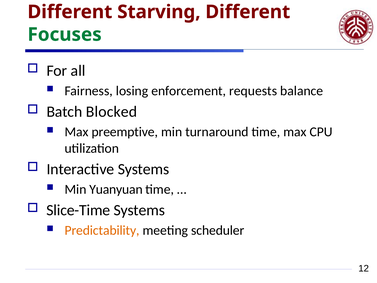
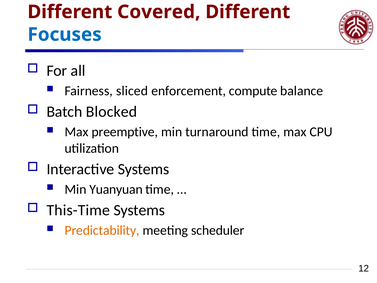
Starving: Starving -> Covered (159, 12)
Focuses colour: green -> blue (65, 35)
losing: losing -> sliced (132, 91)
requests: requests -> compute (253, 91)
Slice-Time: Slice-Time -> This-Time (78, 210)
